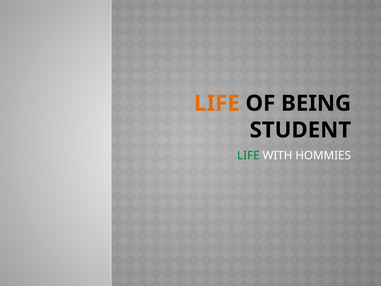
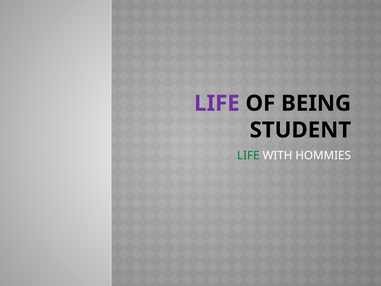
LIFE colour: orange -> purple (217, 103)
